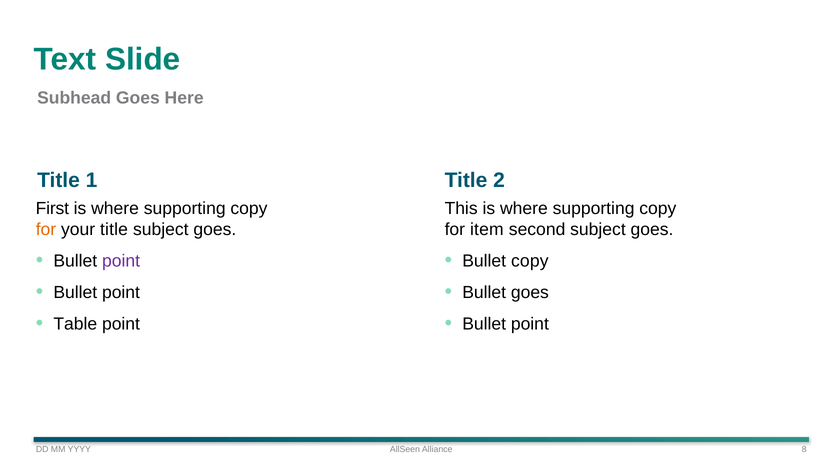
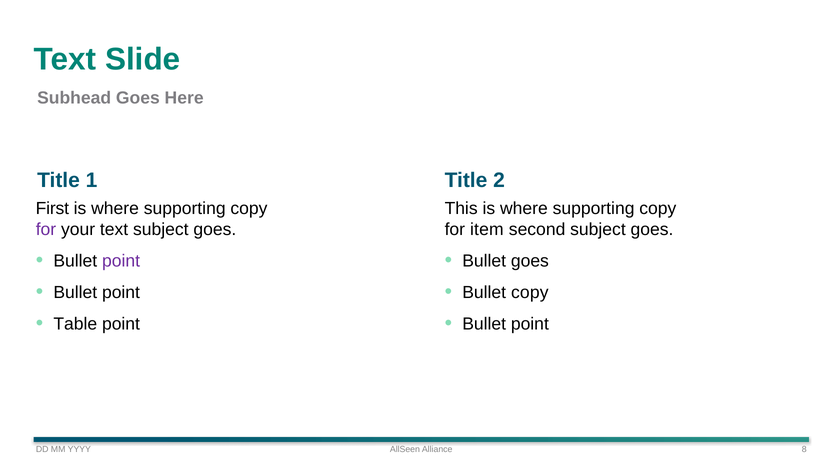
for colour: orange -> purple (46, 230)
your title: title -> text (114, 230)
Bullet copy: copy -> goes (530, 261)
Bullet goes: goes -> copy (530, 293)
